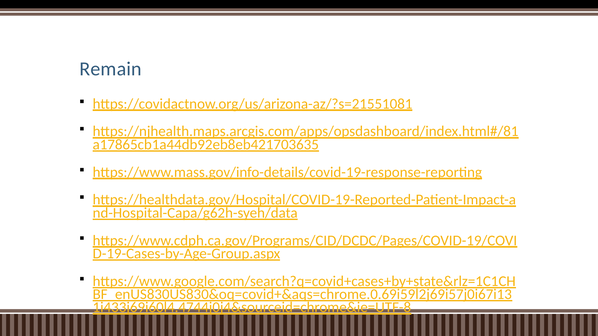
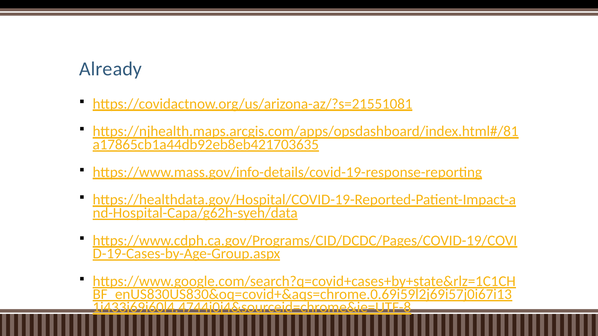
Remain: Remain -> Already (111, 69)
